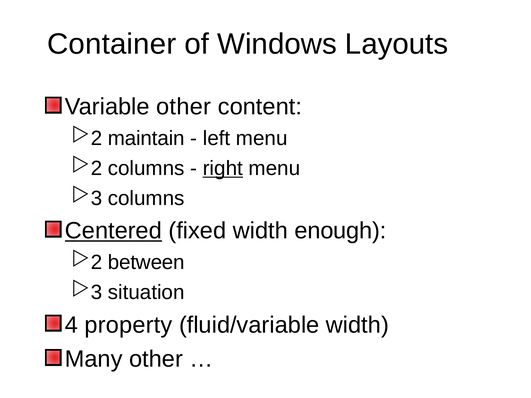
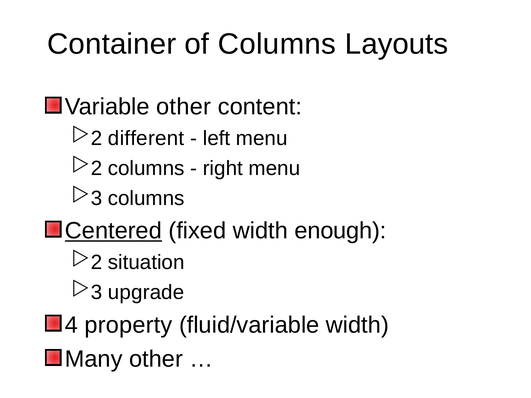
of Windows: Windows -> Columns (277, 44)
maintain: maintain -> different (146, 138)
right underline: present -> none (223, 168)
between: between -> situation (146, 263)
situation: situation -> upgrade (146, 292)
